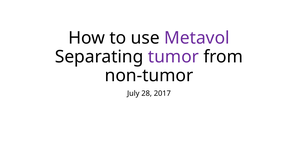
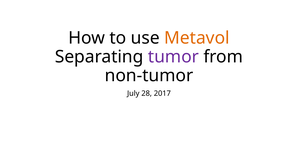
Metavol colour: purple -> orange (197, 38)
